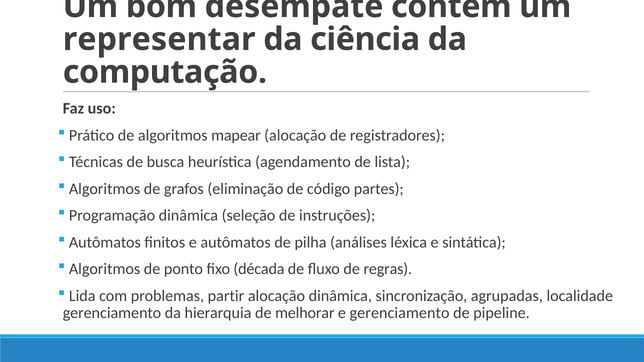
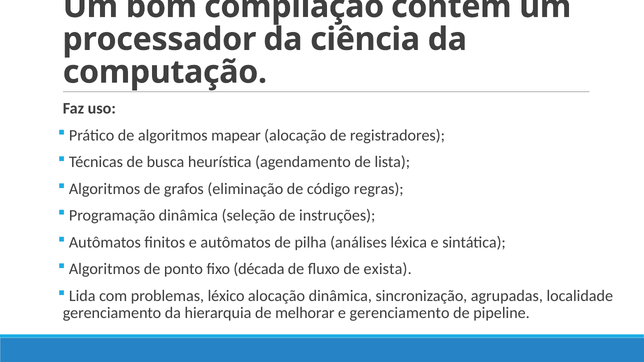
desempate: desempate -> compilação (294, 6)
representar: representar -> processador (159, 39)
partes: partes -> regras (379, 189)
regras: regras -> exista (388, 269)
partir: partir -> léxico (226, 296)
